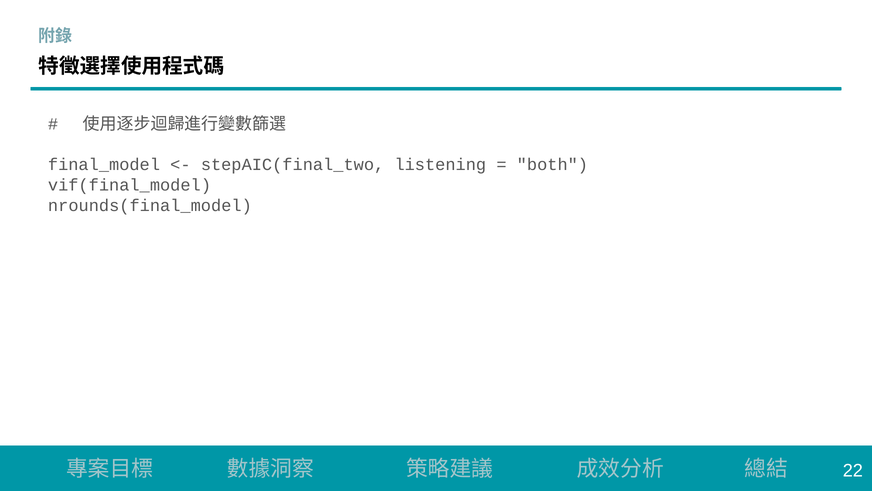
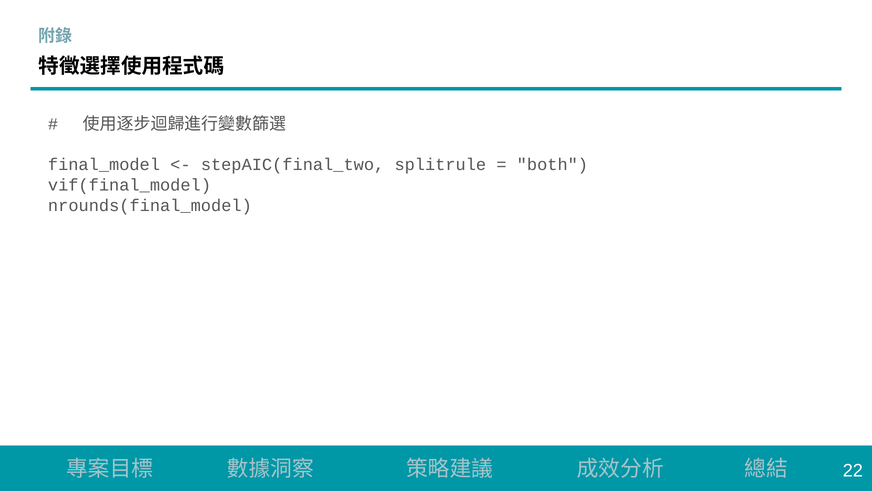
listening: listening -> splitrule (440, 165)
